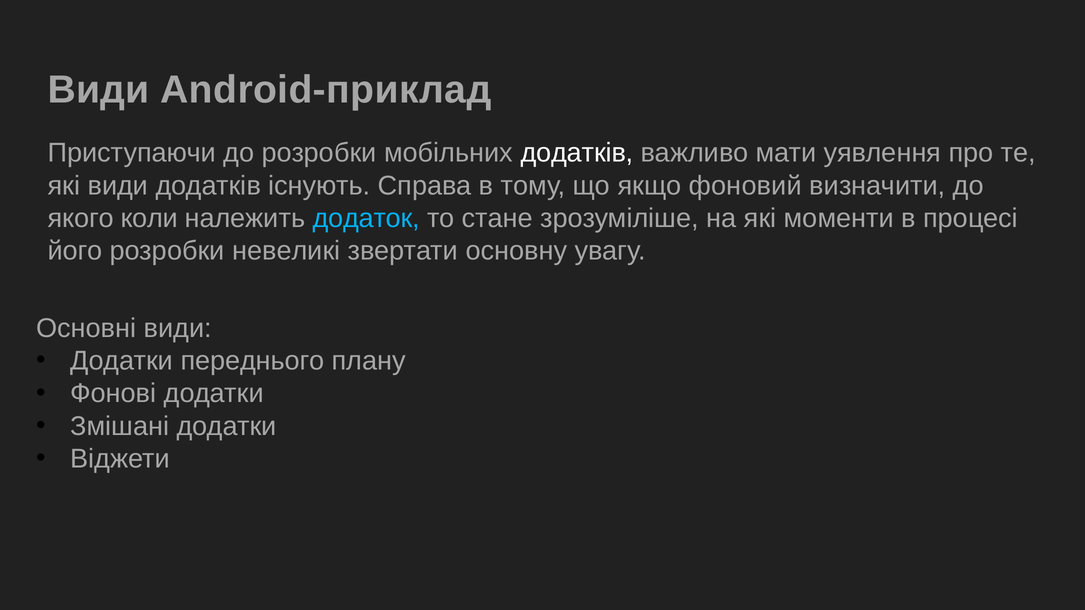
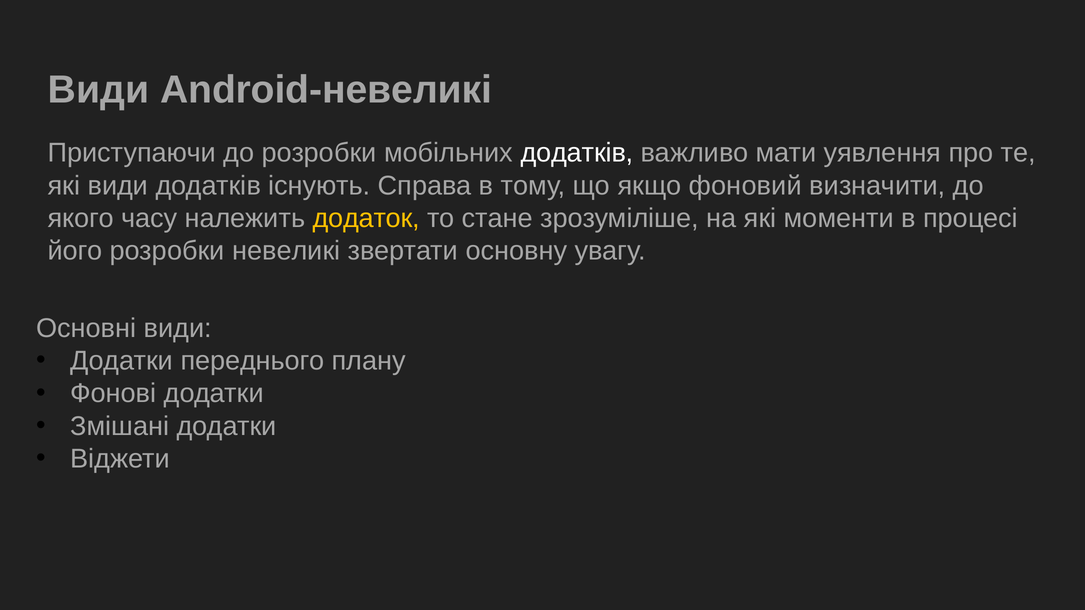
Android-приклад: Android-приклад -> Android-невеликі (326, 90)
коли: коли -> часу (149, 218)
додаток colour: light blue -> yellow (366, 218)
